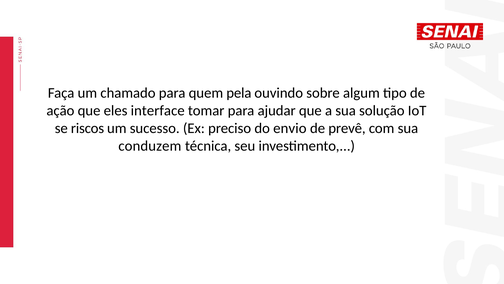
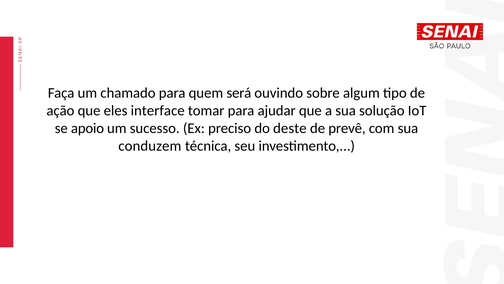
pela: pela -> será (239, 93)
riscos: riscos -> apoio (87, 128)
envio: envio -> deste (290, 128)
